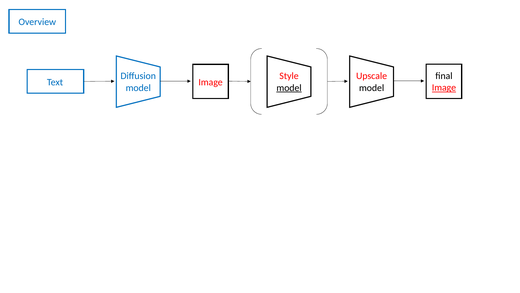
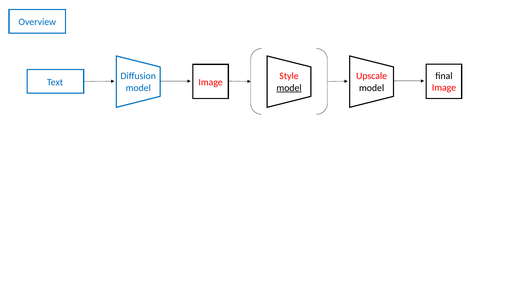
Image underline: present -> none (444, 88)
